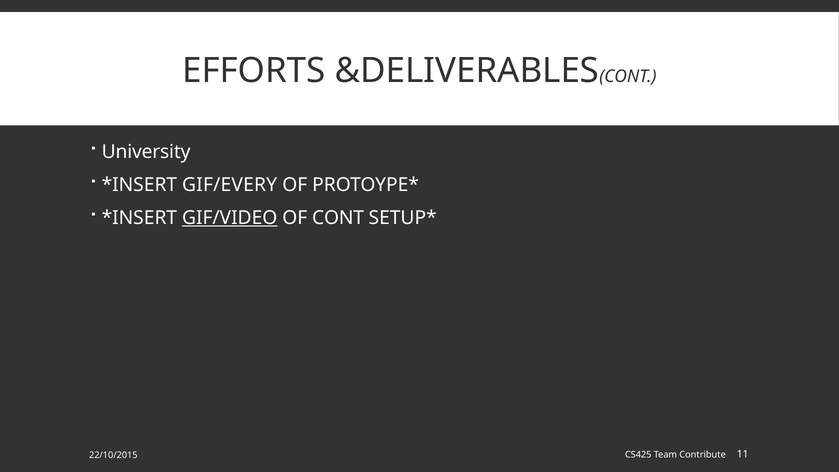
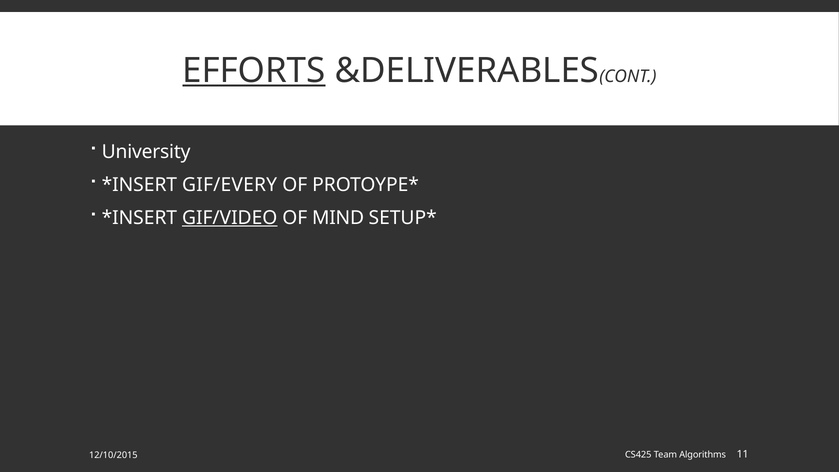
EFFORTS underline: none -> present (254, 71)
OF CONT: CONT -> MIND (338, 218)
Contribute: Contribute -> Algorithms (703, 455)
22/10/2015: 22/10/2015 -> 12/10/2015 (113, 455)
